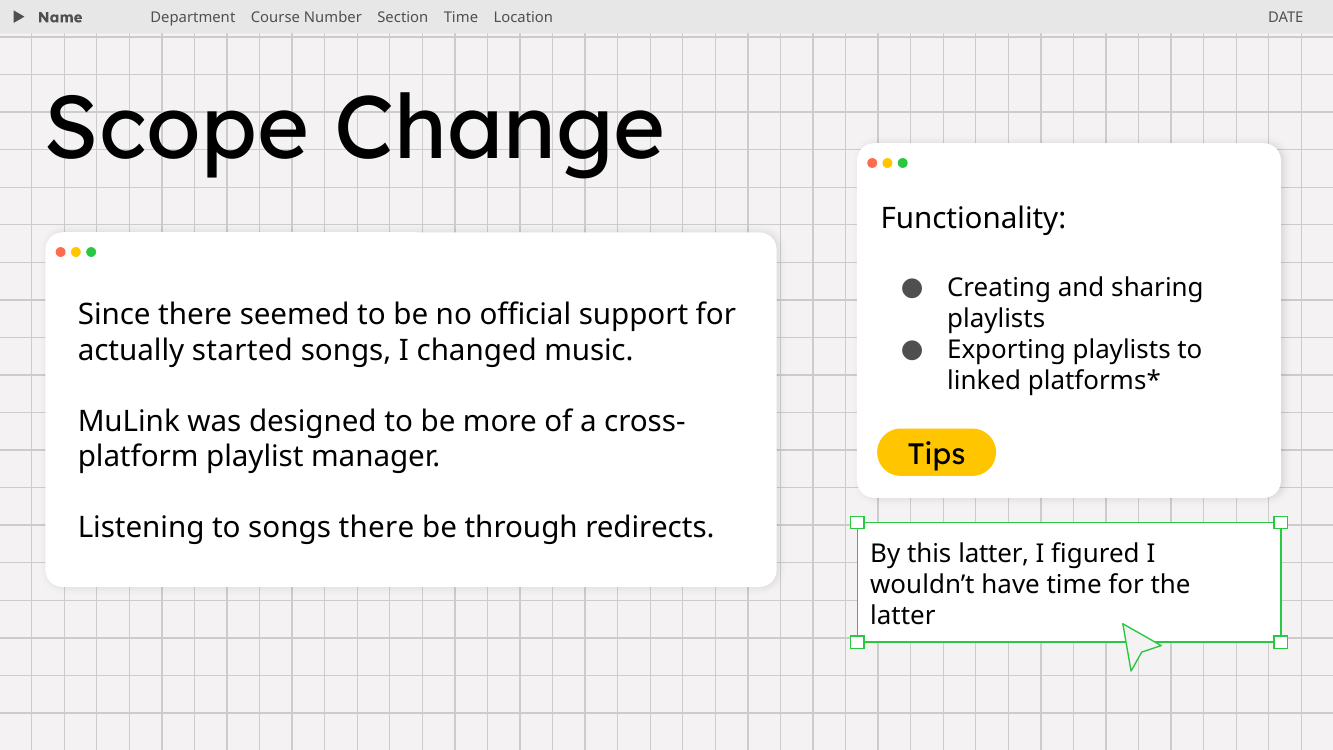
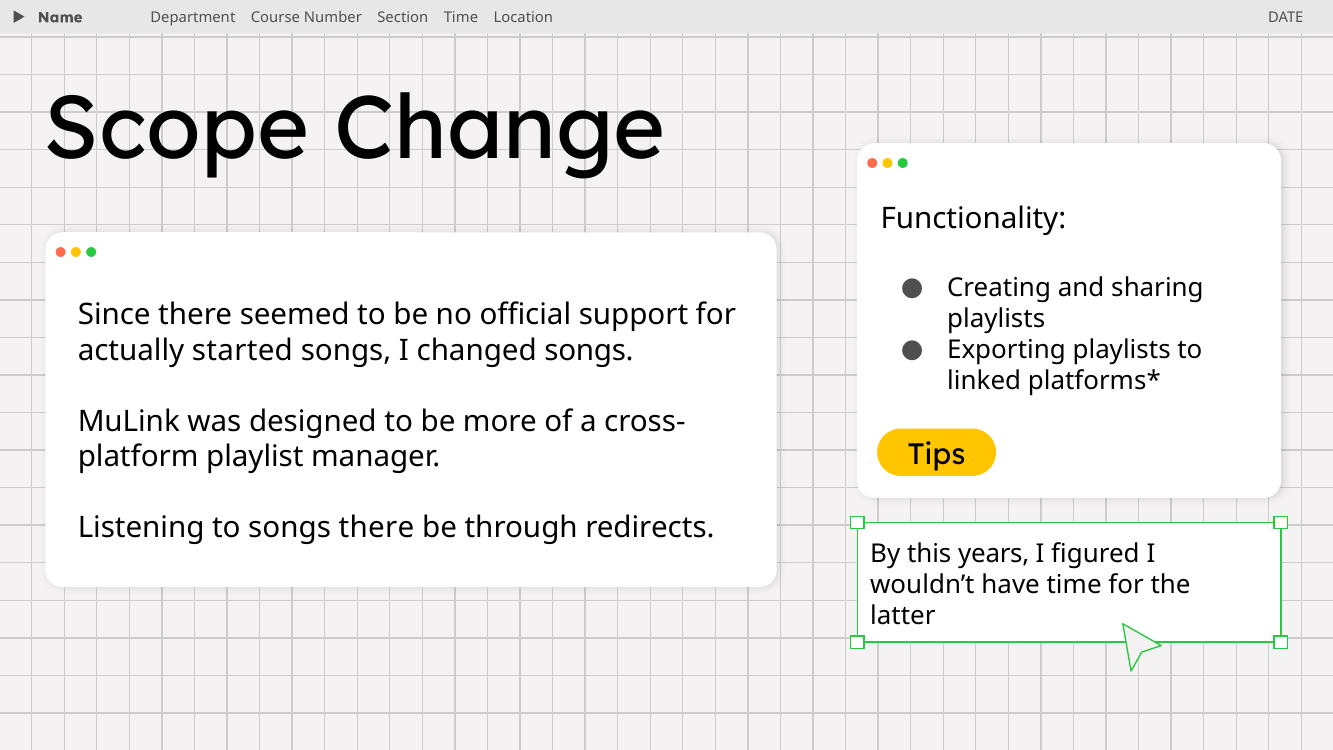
changed music: music -> songs (589, 350)
this latter: latter -> years (994, 553)
